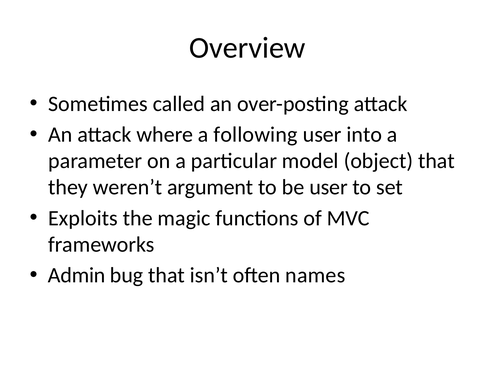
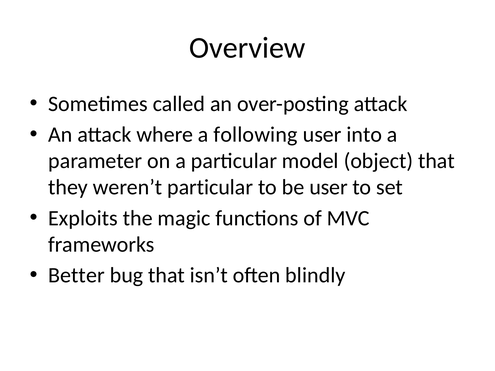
weren’t argument: argument -> particular (210, 187)
Admin: Admin -> Better (76, 275)
names: names -> blindly (315, 275)
